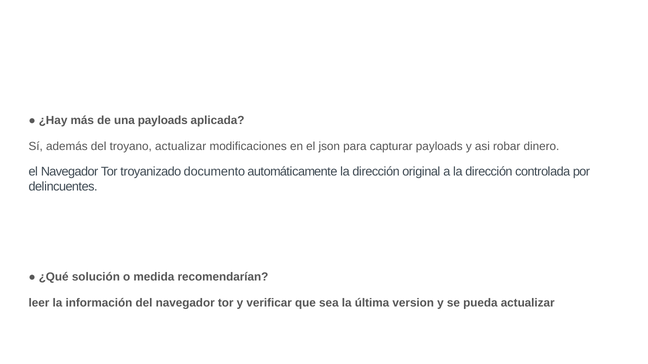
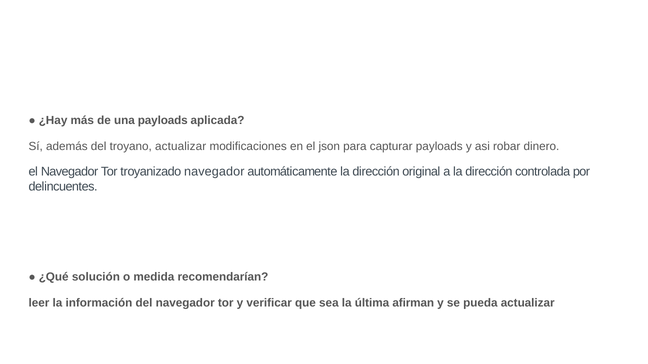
troyanizado documento: documento -> navegador (214, 172)
version: version -> afirman (413, 303)
